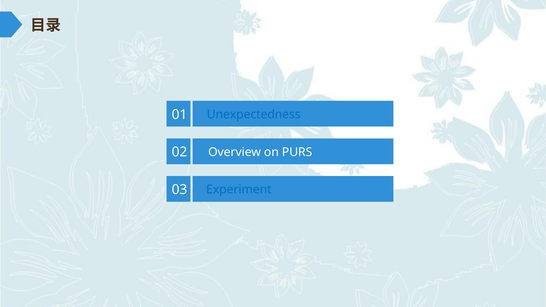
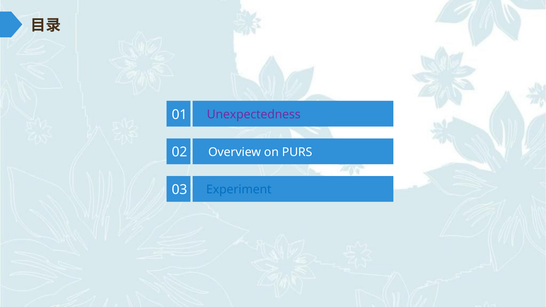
Unexpectedness colour: blue -> purple (254, 114)
